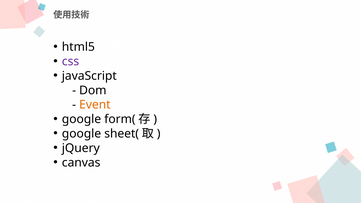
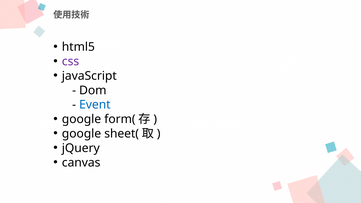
Event colour: orange -> blue (95, 105)
